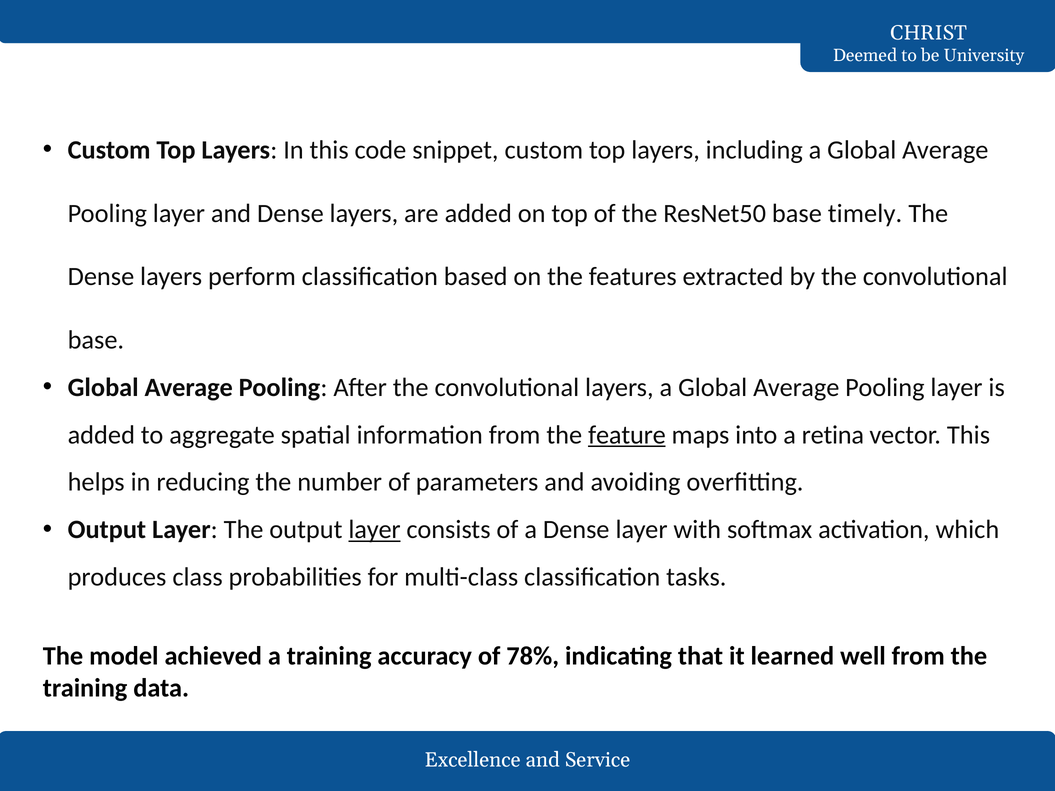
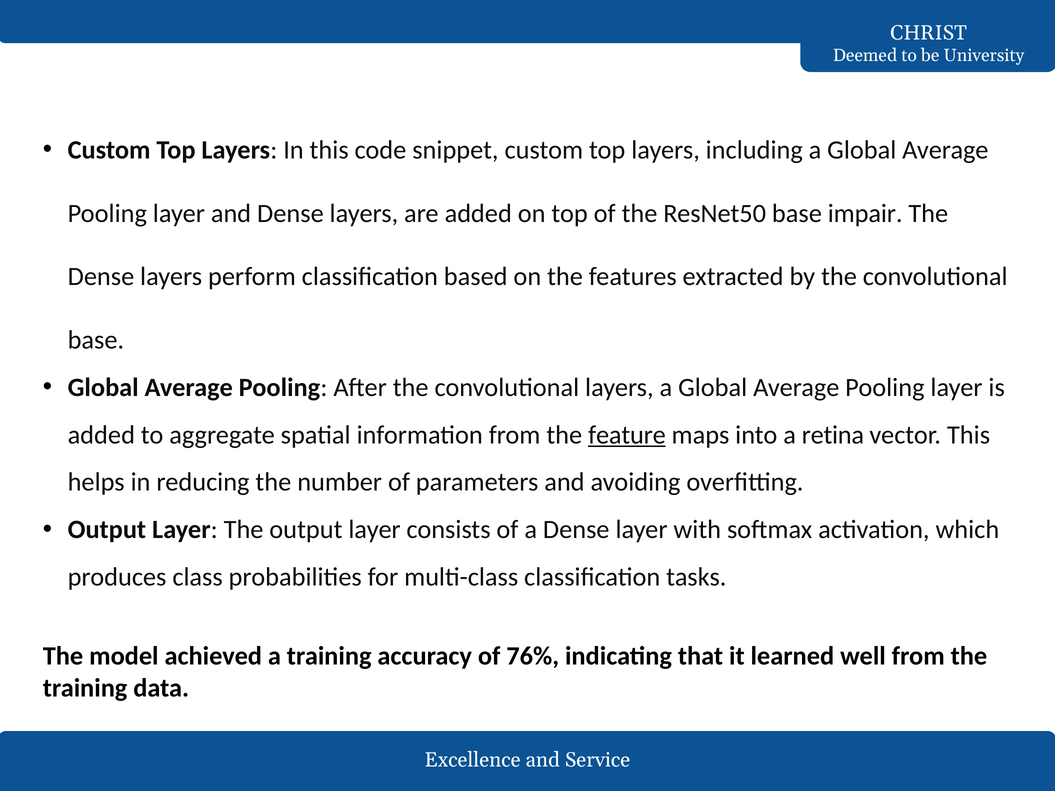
timely: timely -> impair (865, 213)
layer underline: present -> none (375, 530)
78%: 78% -> 76% (533, 656)
